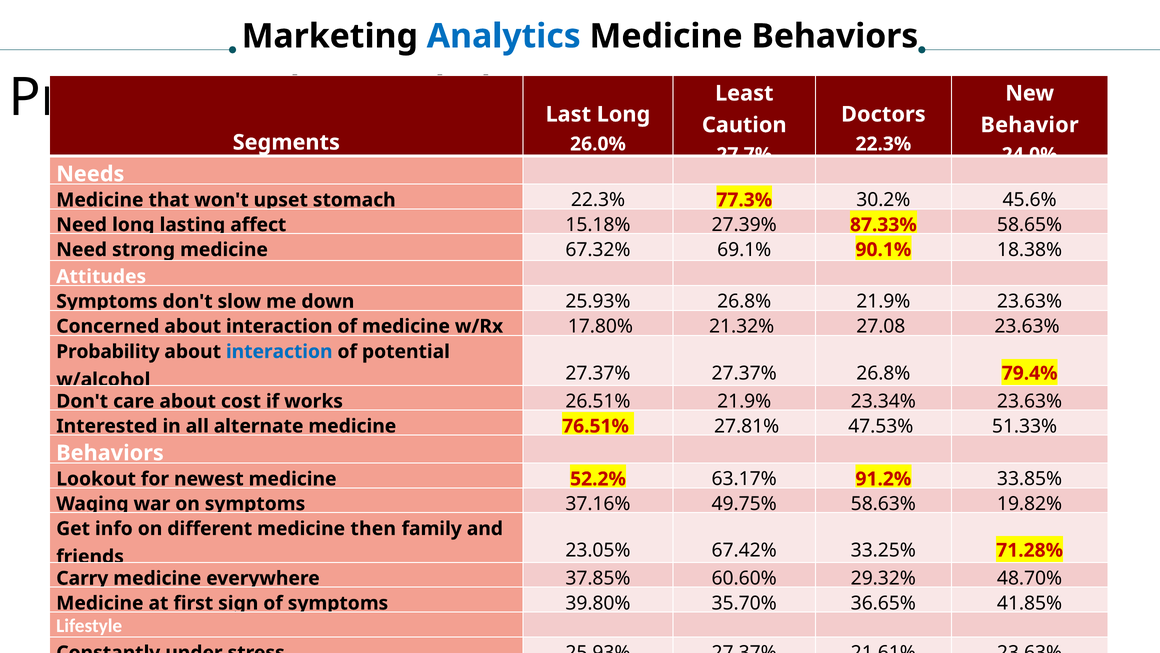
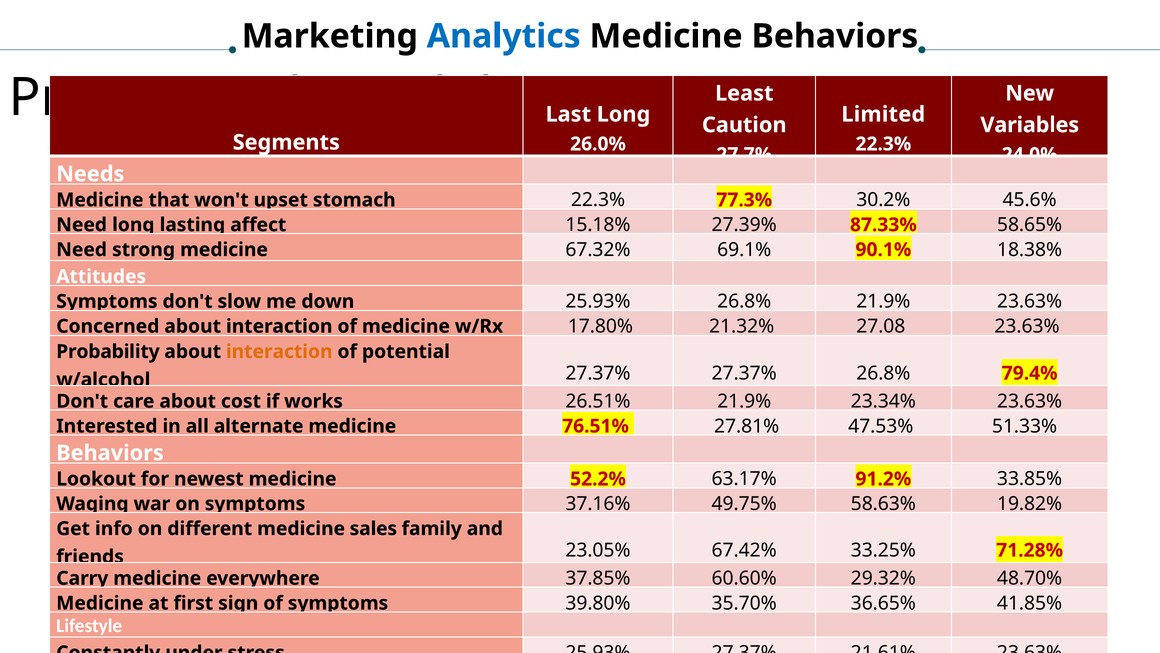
Doctors: Doctors -> Limited (883, 114)
Behavior: Behavior -> Variables (1030, 125)
interaction colour: blue -> orange (279, 351)
then: then -> sales (373, 528)
